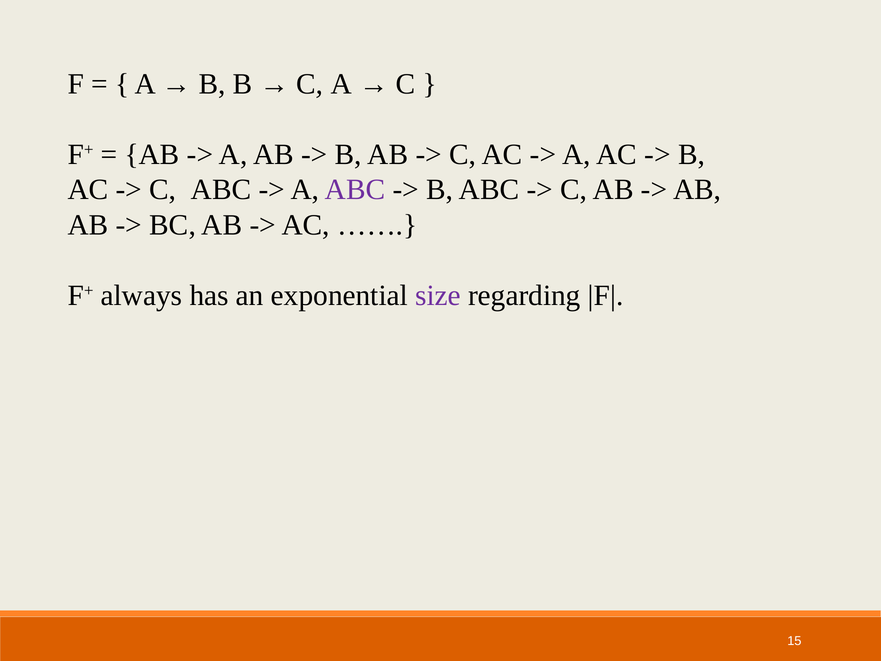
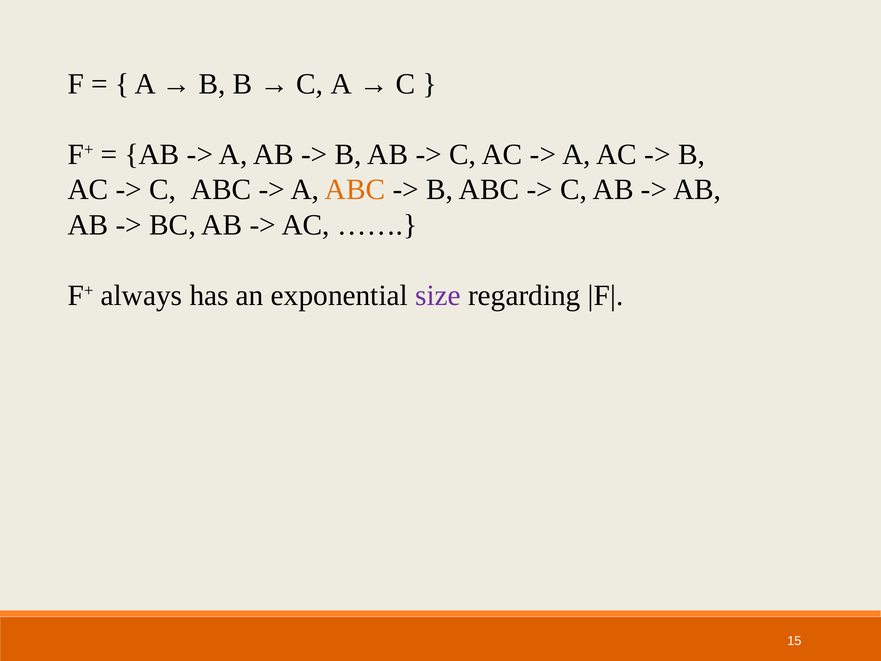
ABC colour: purple -> orange (355, 190)
